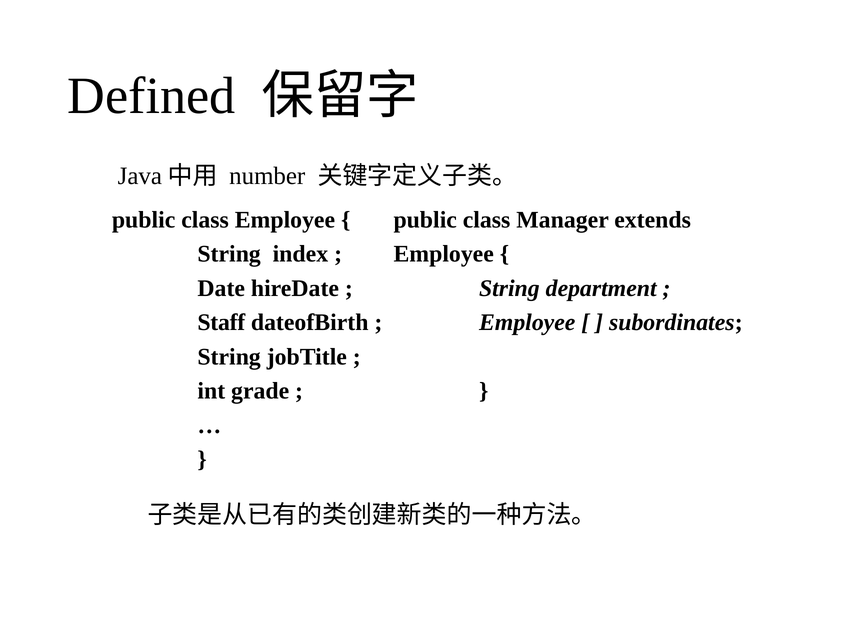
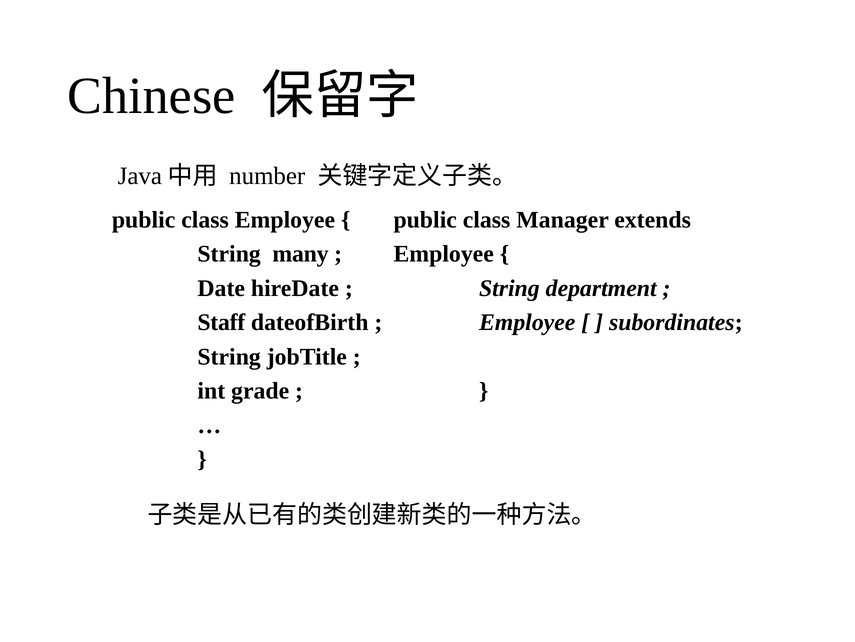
Defined: Defined -> Chinese (151, 96)
index: index -> many (301, 254)
